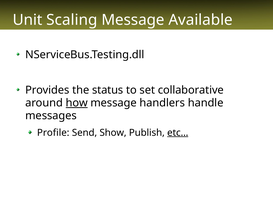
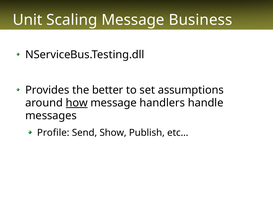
Available: Available -> Business (201, 20)
status: status -> better (108, 90)
collaborative: collaborative -> assumptions (191, 90)
etc… underline: present -> none (178, 132)
